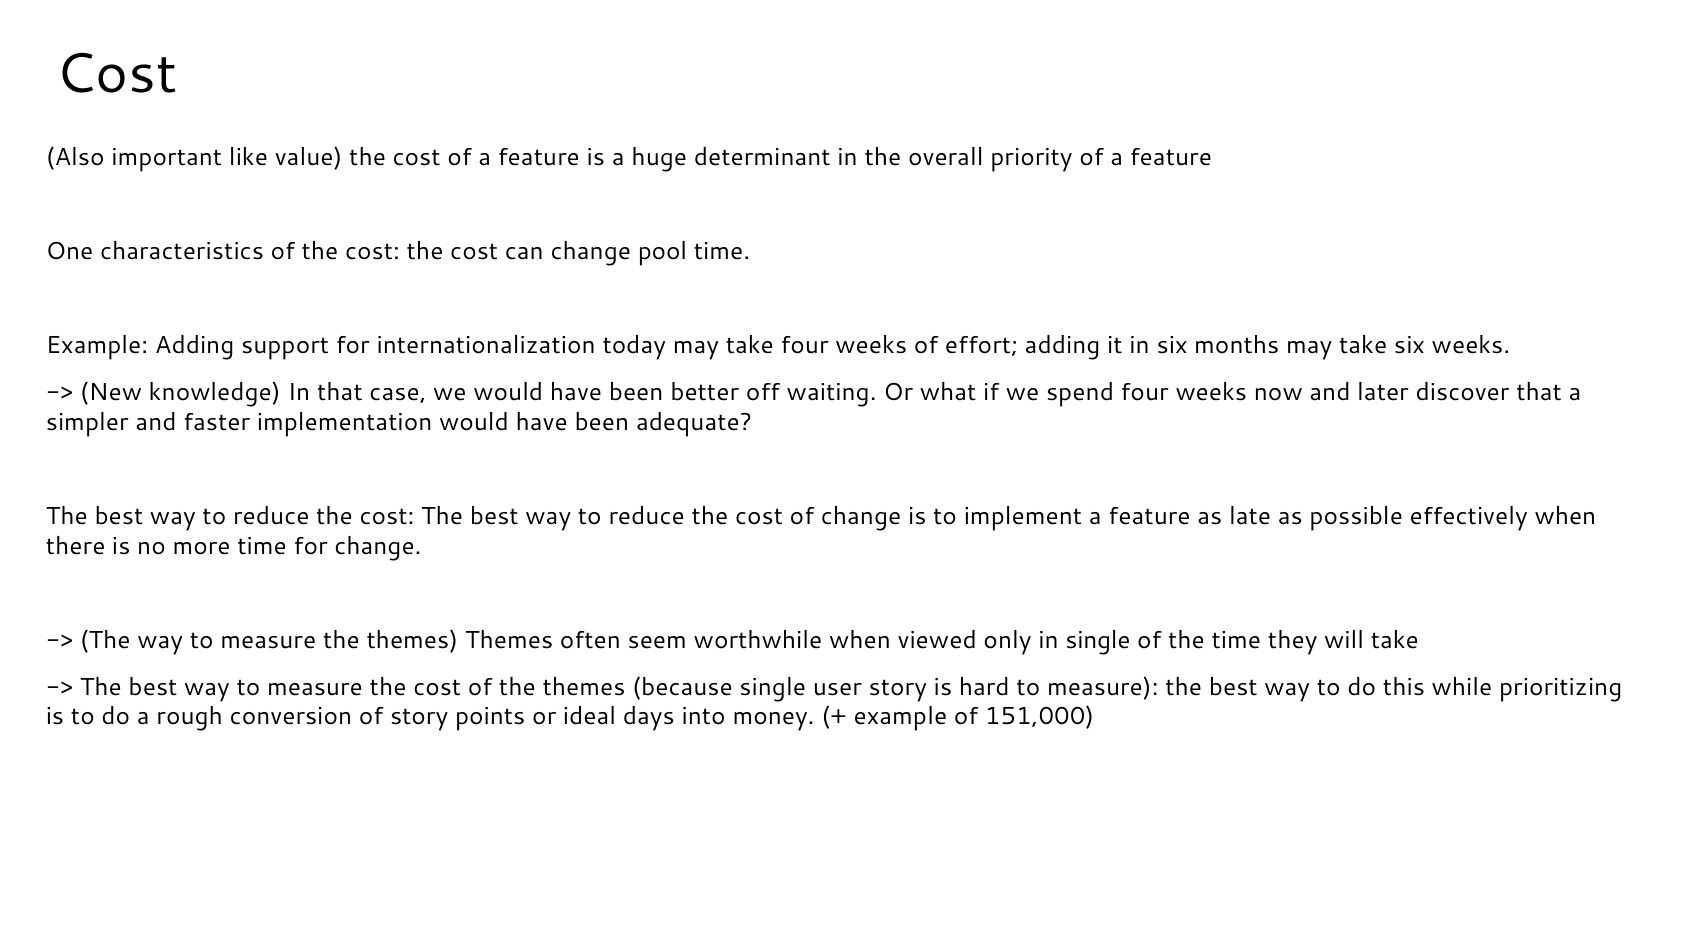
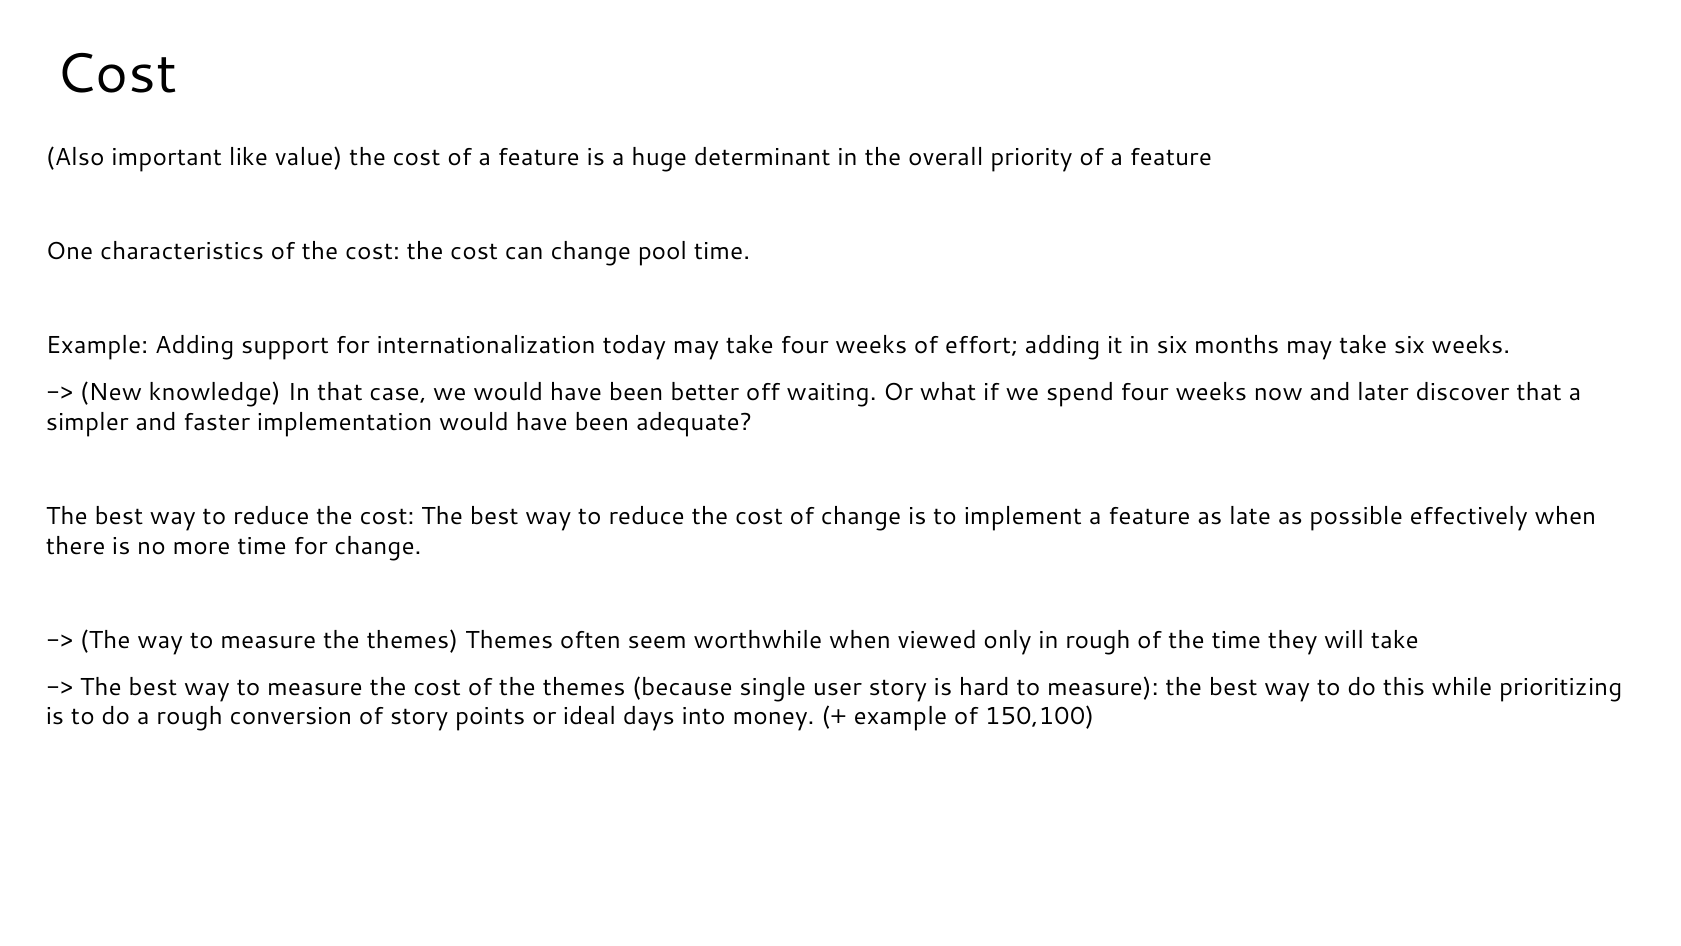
in single: single -> rough (1098, 640)
151,000: 151,000 -> 150,100 (1040, 716)
